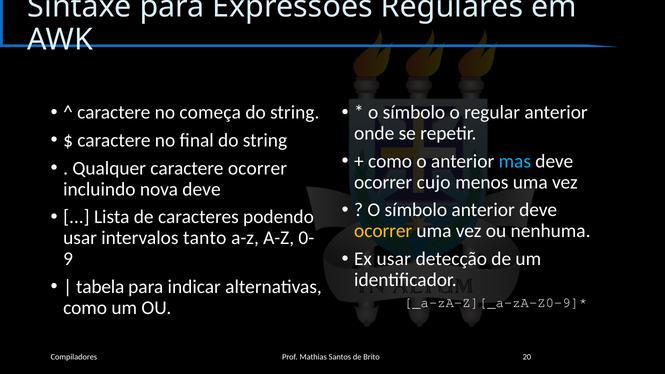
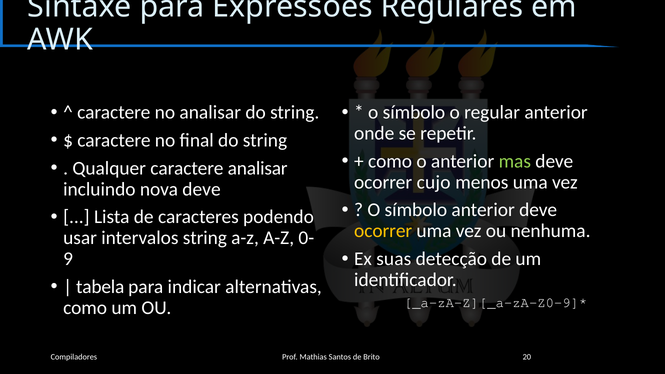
no começa: começa -> analisar (210, 112)
mas colour: light blue -> light green (515, 161)
caractere ocorrer: ocorrer -> analisar (258, 168)
intervalos tanto: tanto -> string (205, 238)
Ex usar: usar -> suas (394, 259)
